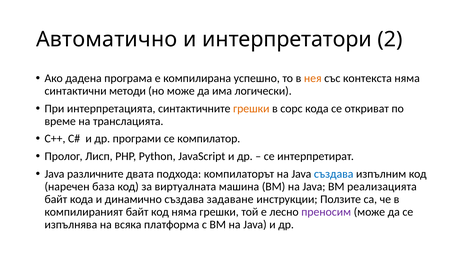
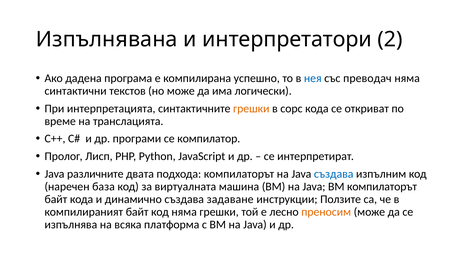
Автоматично: Автоматично -> Изпълнявана (107, 39)
нея colour: orange -> blue (313, 78)
контекста: контекста -> преводач (367, 78)
методи: методи -> текстов (128, 91)
ВМ реализацията: реализацията -> компилаторът (382, 186)
преносим colour: purple -> orange (326, 212)
